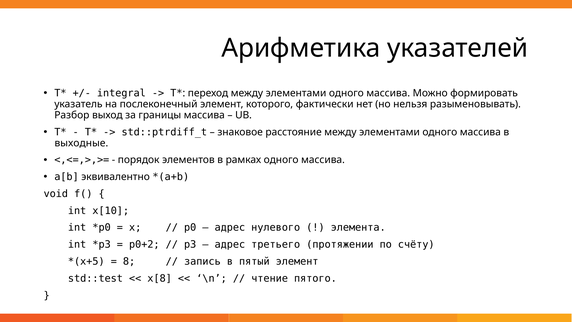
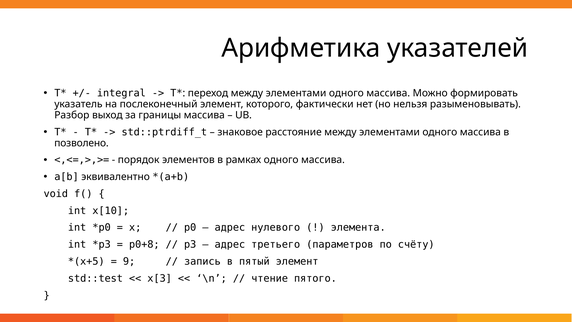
выходные: выходные -> позволено (81, 143)
p0+2: p0+2 -> p0+8 (144, 244)
протяжении: протяжении -> параметров (340, 244)
8: 8 -> 9 (129, 261)
x[8: x[8 -> x[3 (160, 278)
